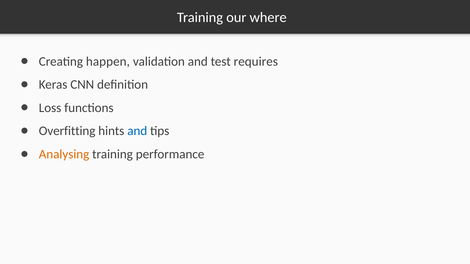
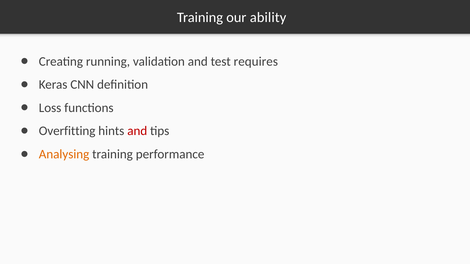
where: where -> ability (268, 17)
happen: happen -> running (108, 61)
and colour: blue -> red (137, 131)
